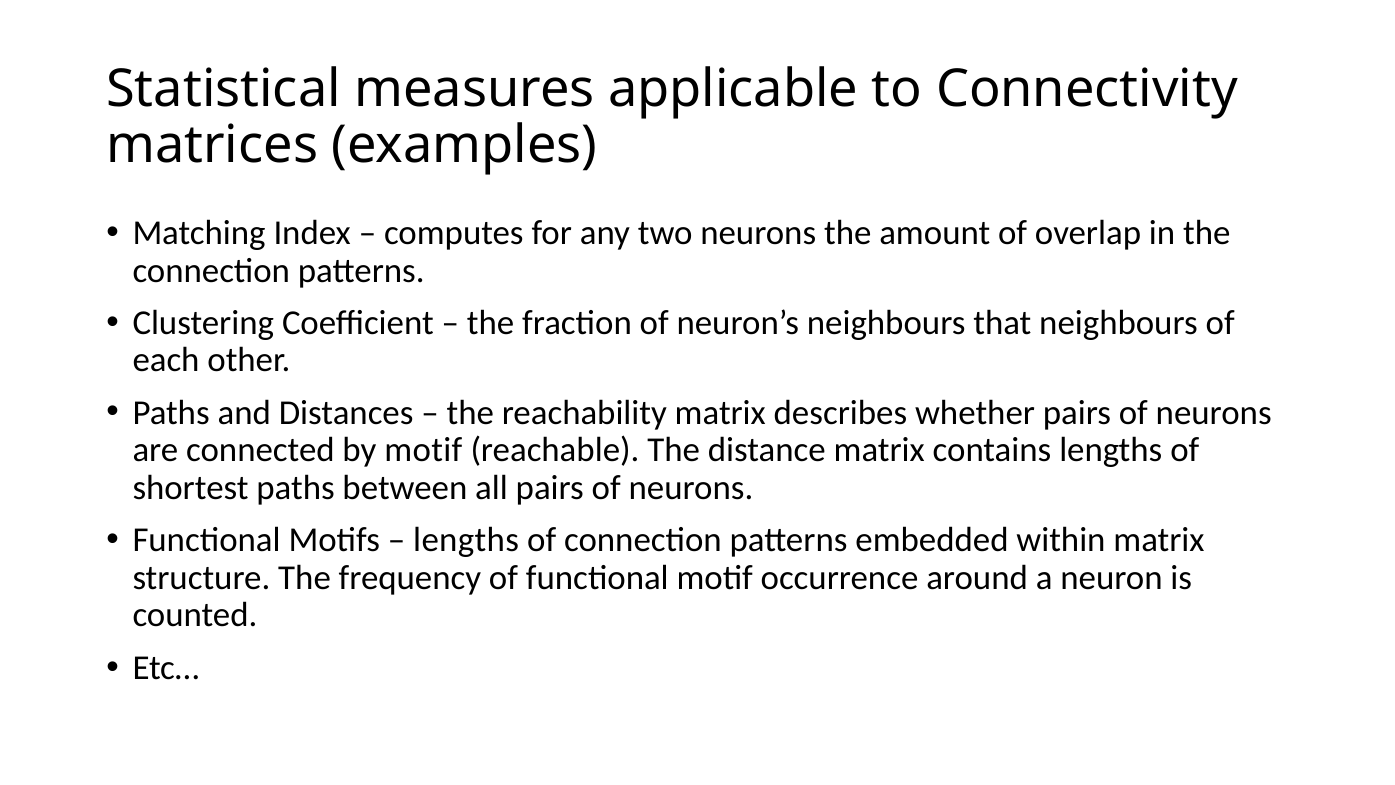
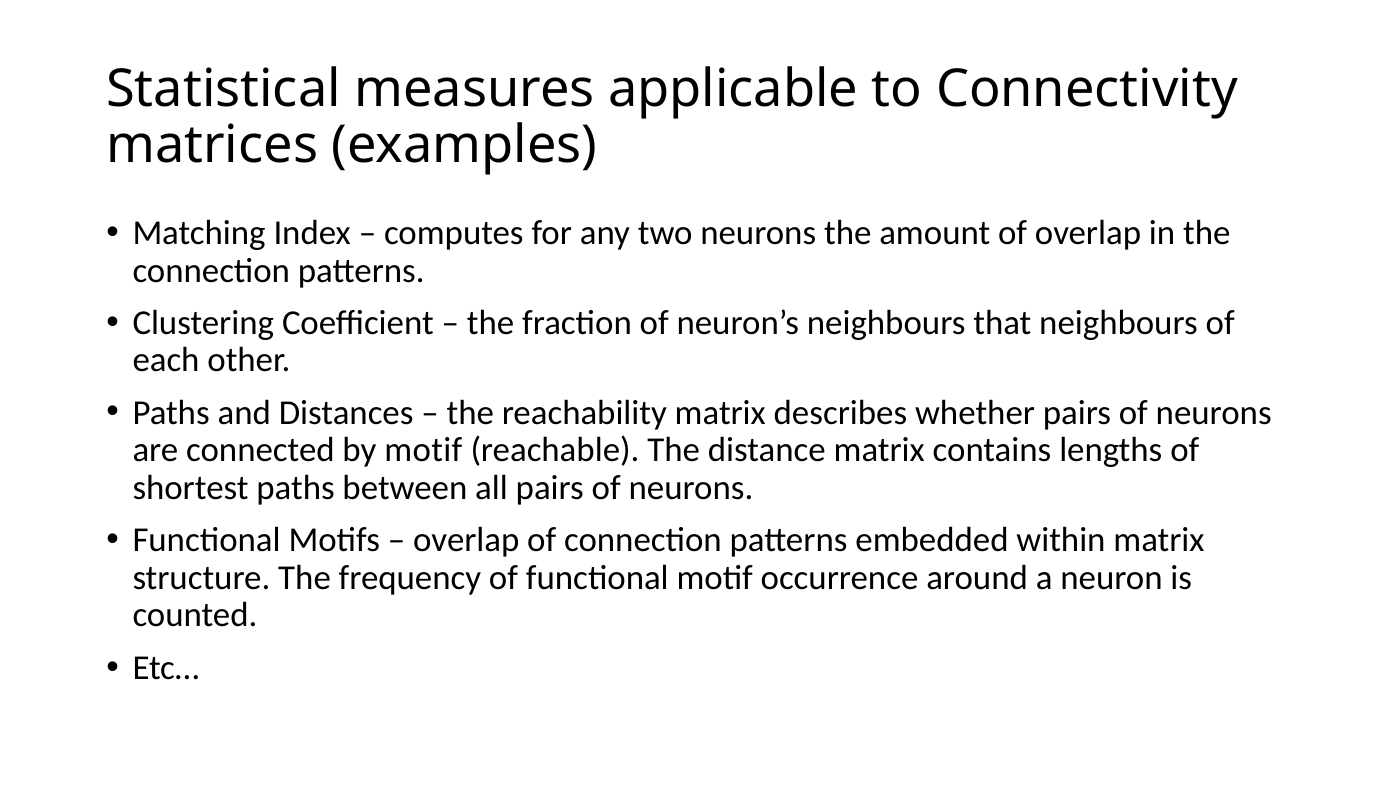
lengths: lengths -> overlap (466, 540)
